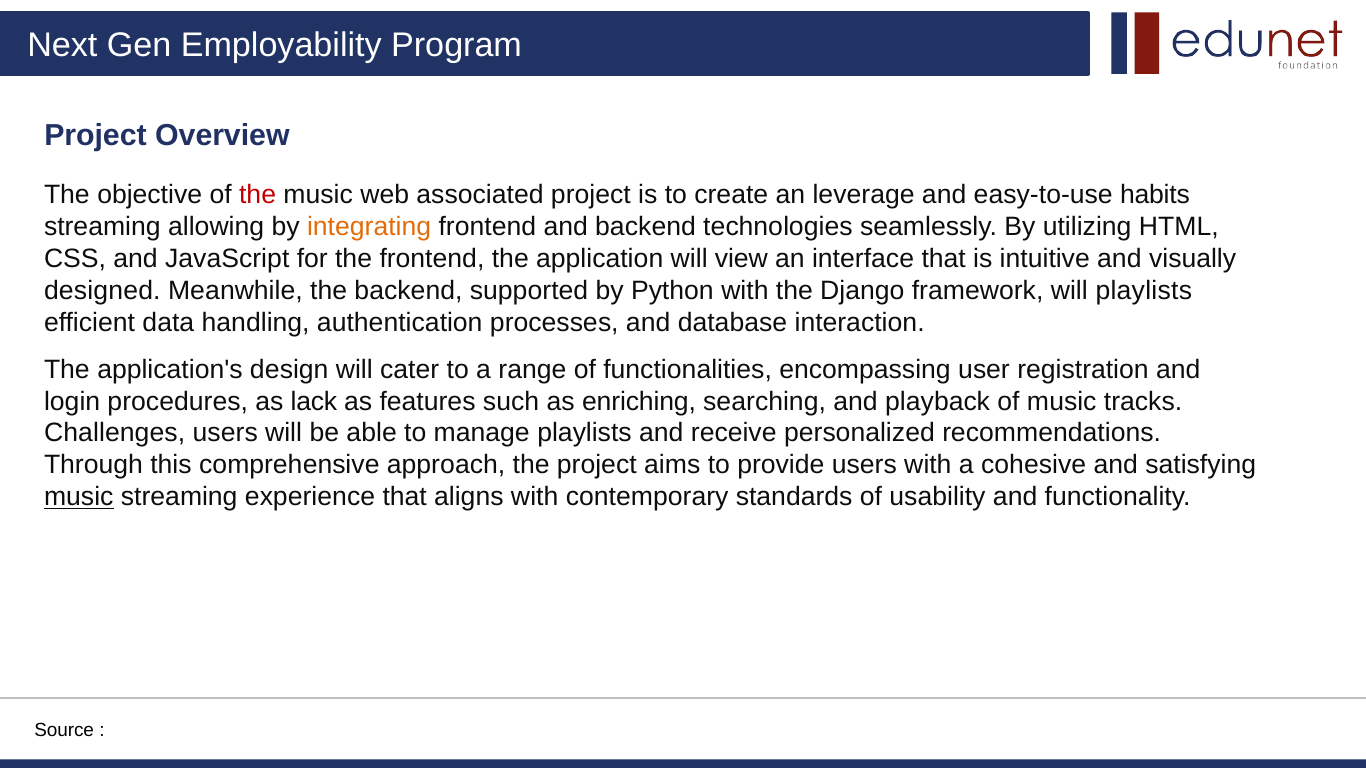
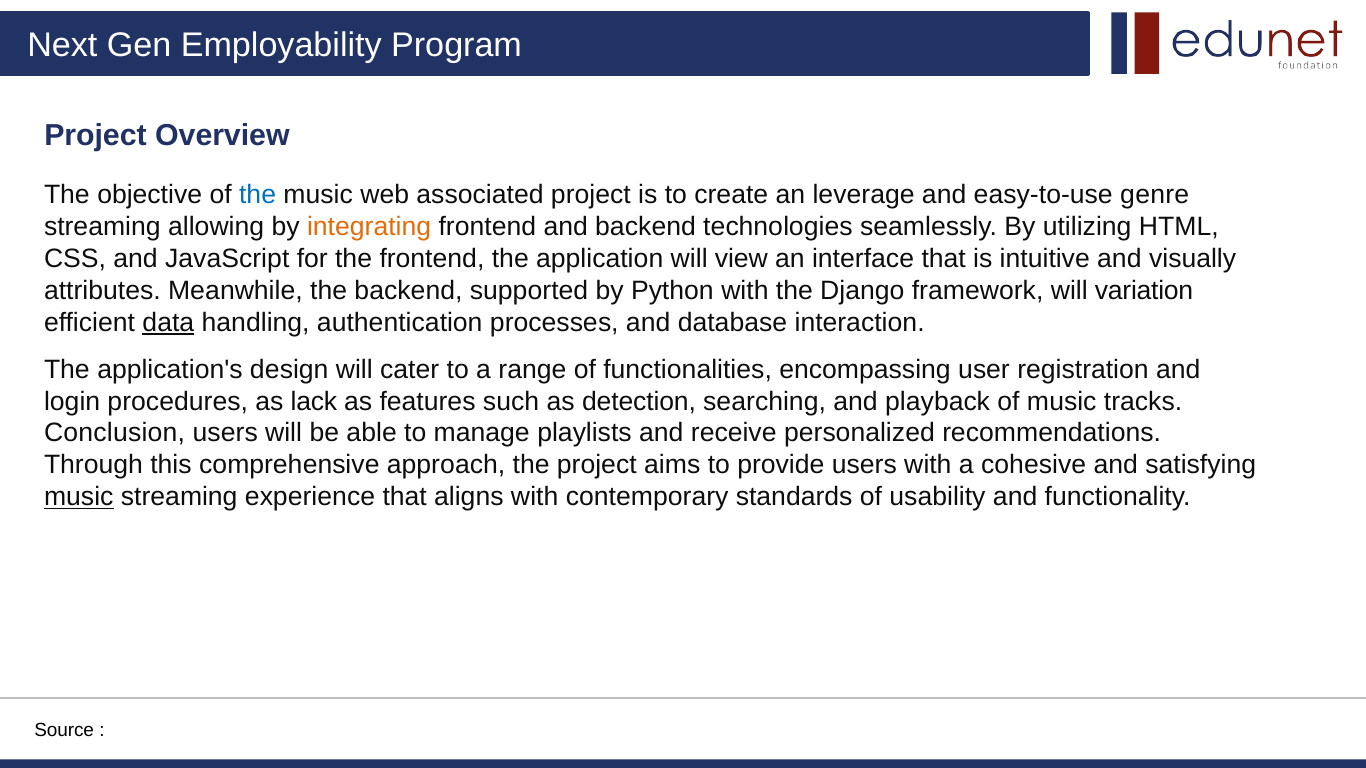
the colour: red -> blue (258, 195)
habits: habits -> genre (1155, 195)
designed: designed -> attributes (102, 291)
will playlists: playlists -> variation (1144, 291)
data underline: none -> present (168, 323)
enriching: enriching -> detection (639, 402)
Challenges: Challenges -> Conclusion (115, 433)
